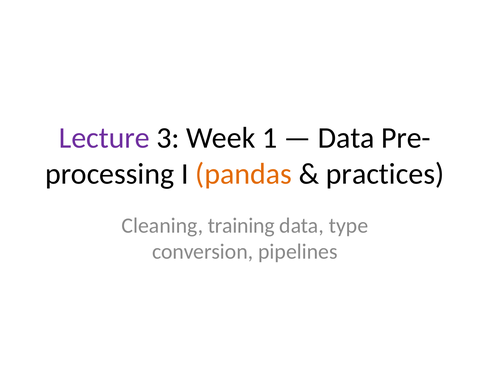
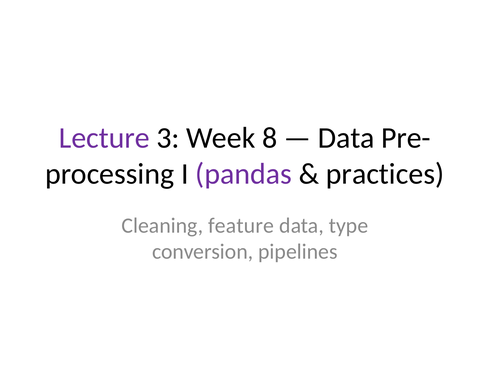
1: 1 -> 8 (270, 138)
pandas colour: orange -> purple (244, 174)
training: training -> feature (241, 225)
